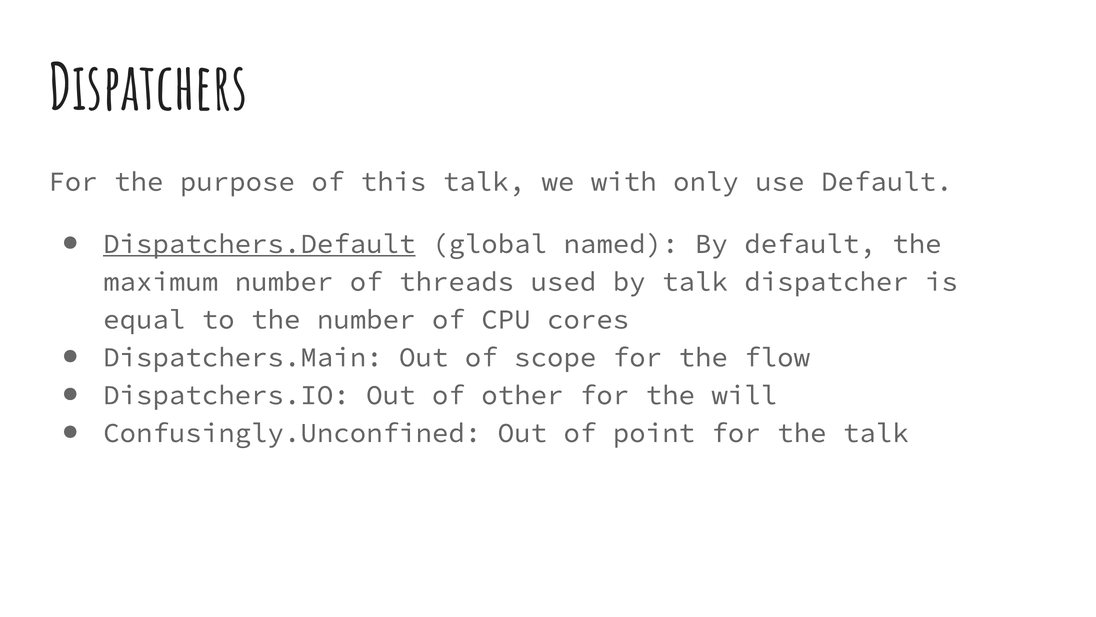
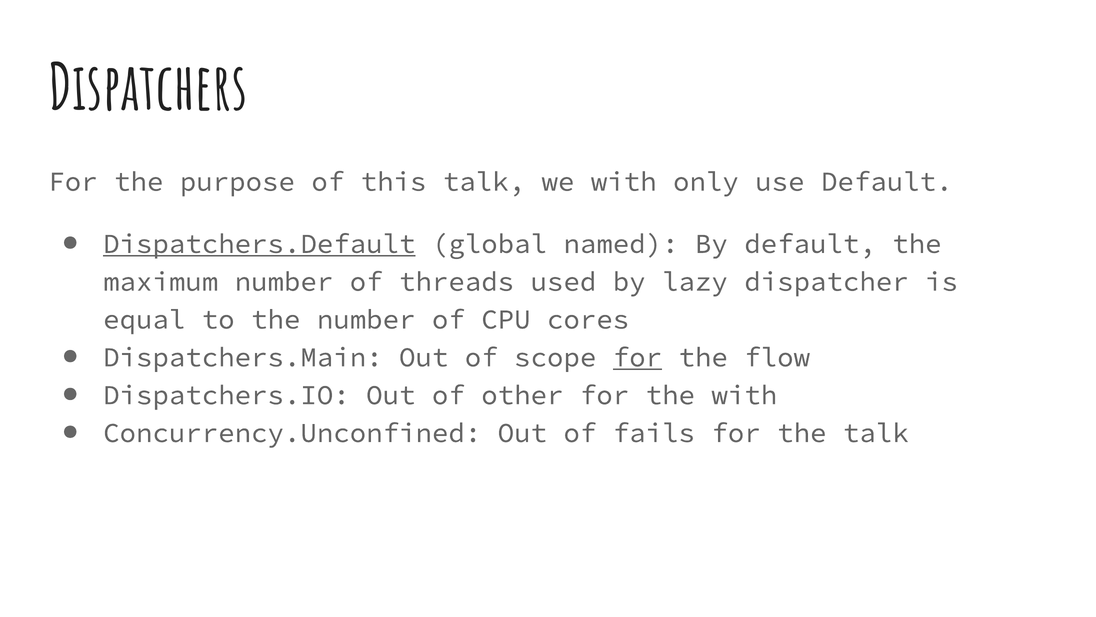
by talk: talk -> lazy (695, 281)
for underline: none -> present (637, 357)
the will: will -> with (744, 395)
Confusingly.Unconfined: Confusingly.Unconfined -> Concurrency.Unconfined (292, 433)
point: point -> fails (654, 433)
